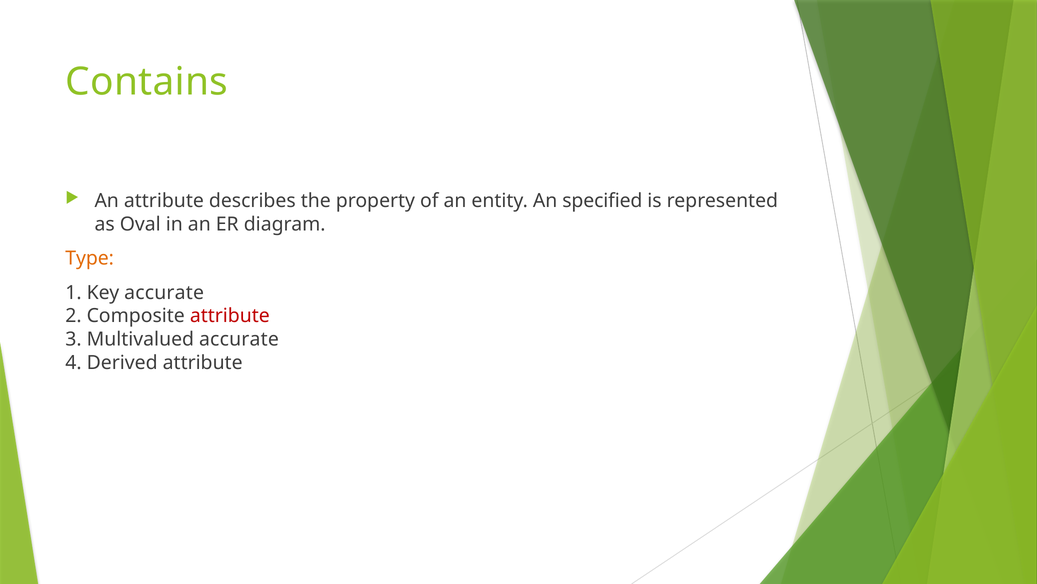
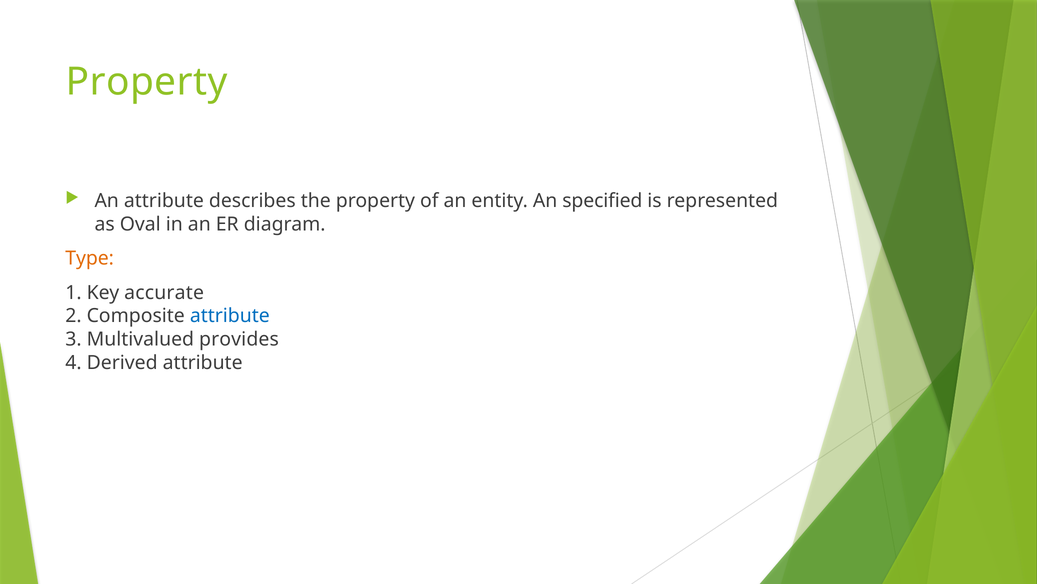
Contains: Contains -> Property (147, 82)
attribute colour: red -> blue (230, 316)
Multivalued accurate: accurate -> provides (239, 339)
